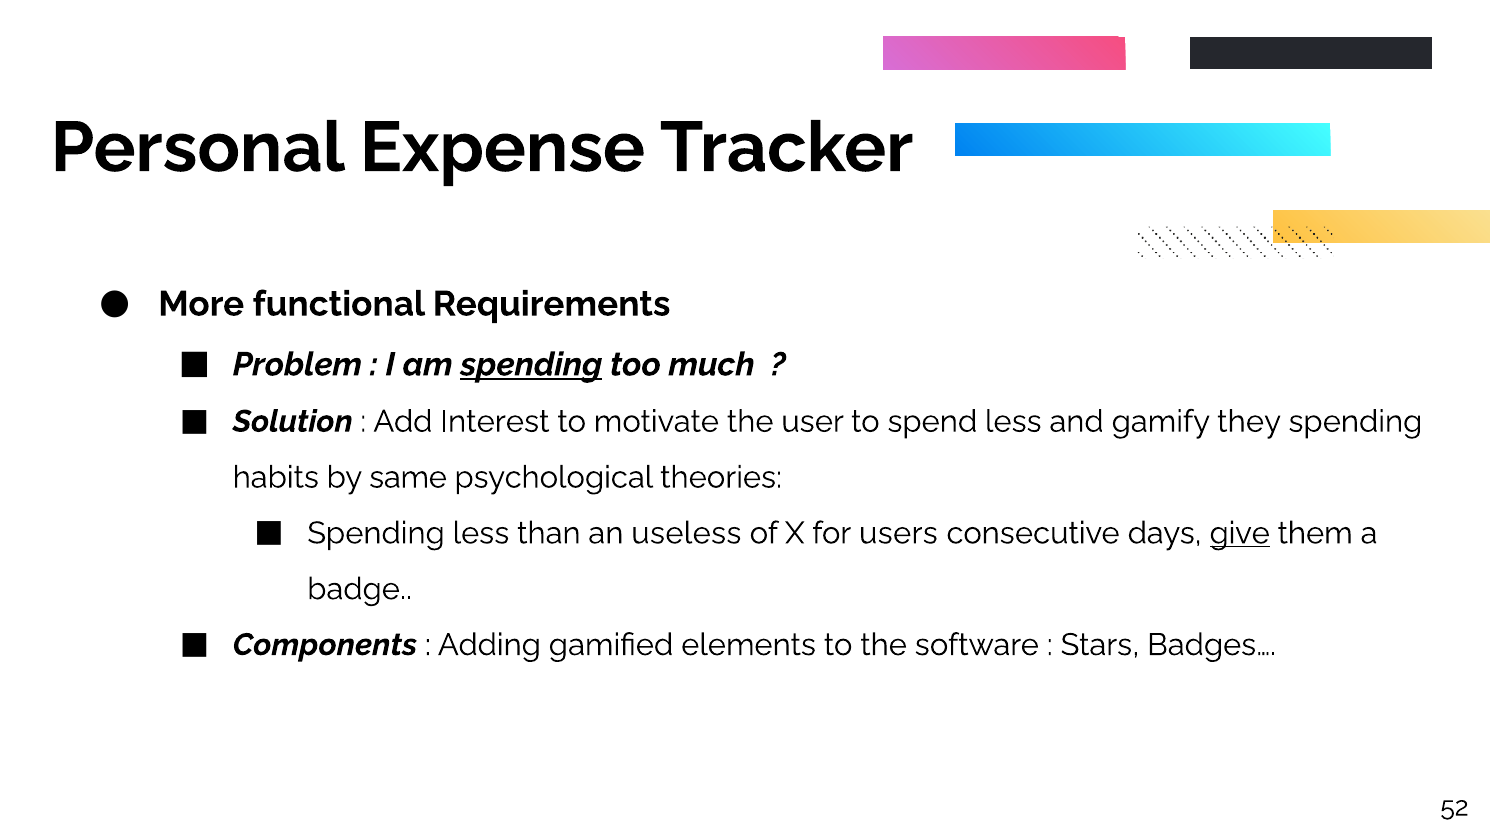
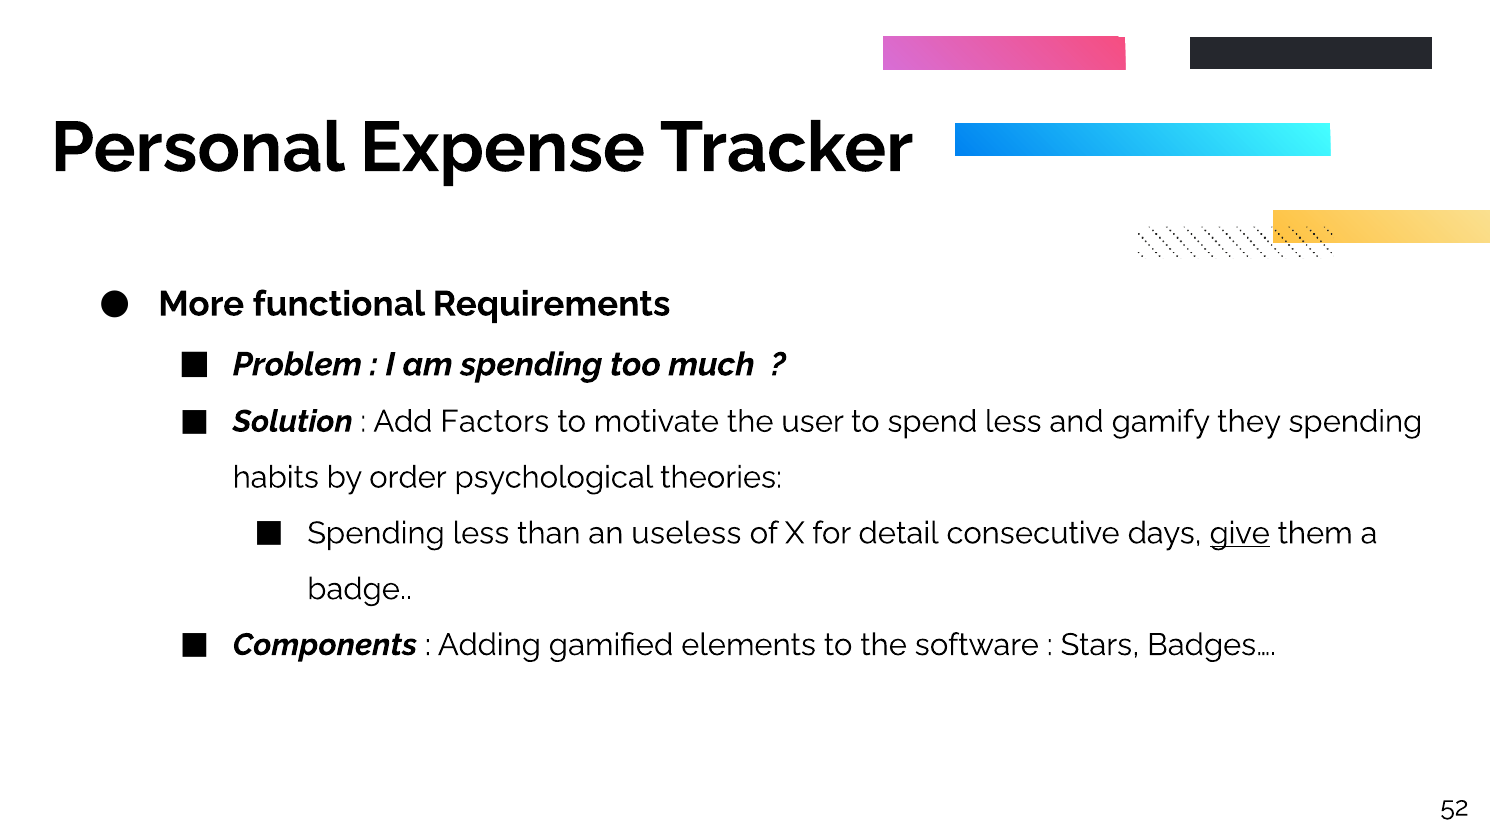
spending underline: present -> none (531, 365)
Interest: Interest -> Factors (495, 422)
same: same -> order (408, 477)
users: users -> detail (899, 533)
